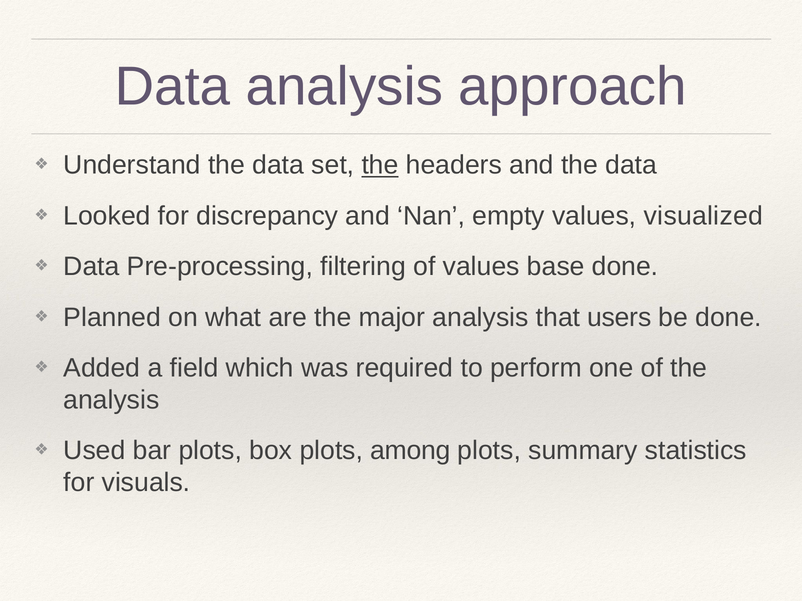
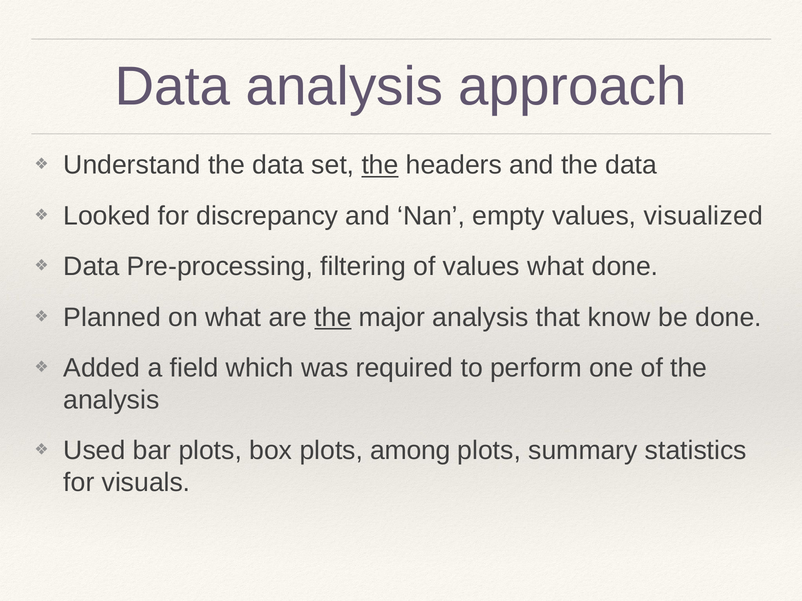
values base: base -> what (556, 267)
the underline: none -> present (333, 318)
users: users -> know (619, 318)
